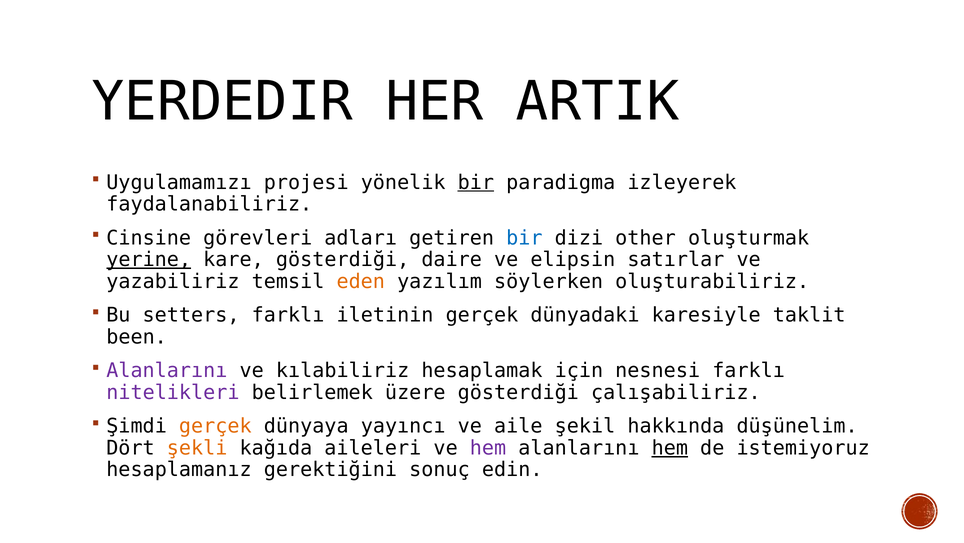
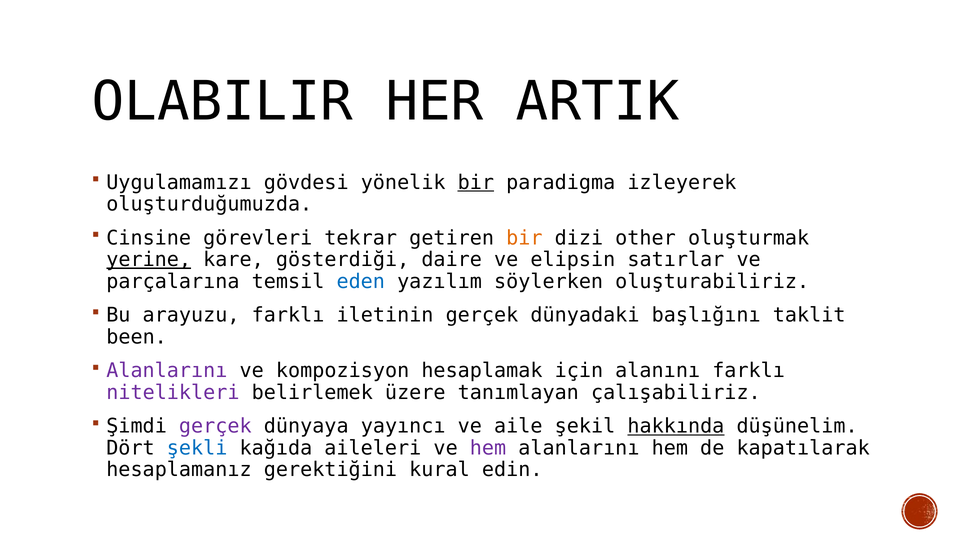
YERDEDIR: YERDEDIR -> OLABILIR (222, 102)
projesi: projesi -> gövdesi (306, 182)
faydalanabiliriz: faydalanabiliriz -> oluşturduğumuzda (209, 204)
adları: adları -> tekrar (361, 238)
bir colour: blue -> orange (524, 238)
yazabiliriz: yazabiliriz -> parçalarına (173, 281)
eden colour: orange -> blue (361, 281)
setters: setters -> arayuzu (191, 315)
karesiyle: karesiyle -> başlığını (706, 315)
kılabiliriz: kılabiliriz -> kompozisyon (343, 370)
nesnesi: nesnesi -> alanını (658, 370)
üzere gösterdiği: gösterdiği -> tanımlayan (518, 392)
gerçek colour: orange -> purple (215, 426)
hakkında underline: none -> present (676, 426)
şekli colour: orange -> blue (197, 447)
hem underline: present -> none (670, 447)
istemiyoruz: istemiyoruz -> kapatılarak (803, 447)
sonuç: sonuç -> kural (439, 469)
